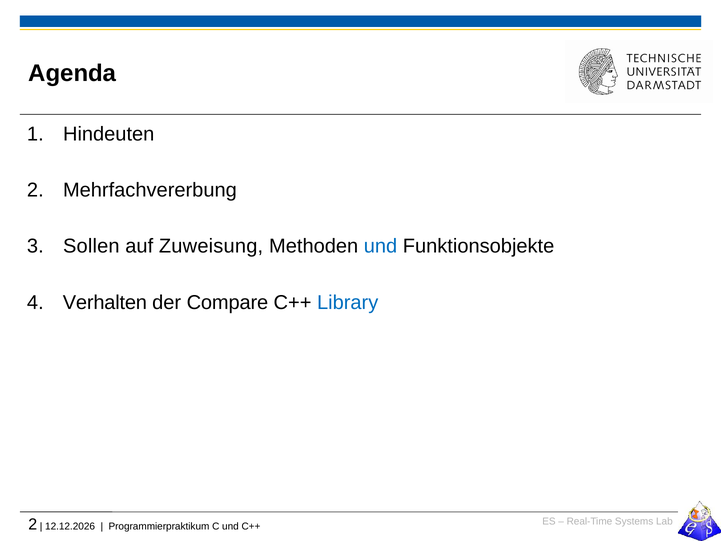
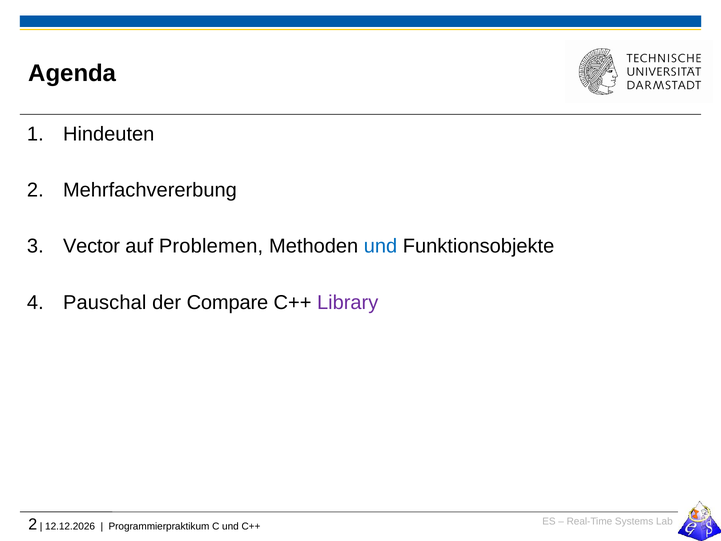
Sollen: Sollen -> Vector (91, 246)
Zuweisung: Zuweisung -> Problemen (211, 246)
Verhalten: Verhalten -> Pauschal (105, 302)
Library colour: blue -> purple (348, 302)
